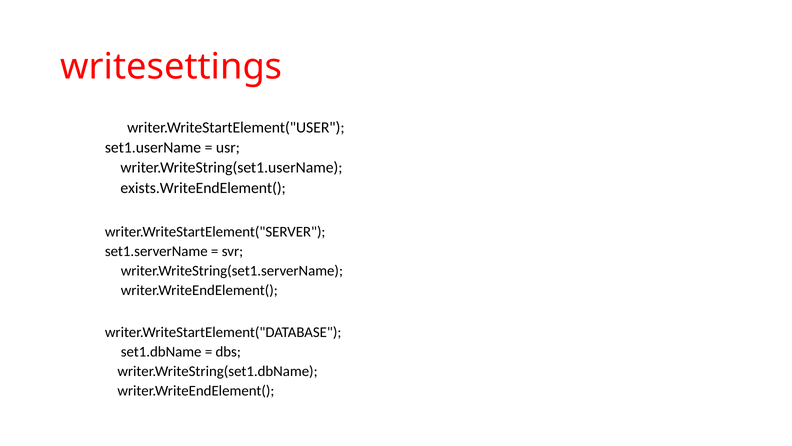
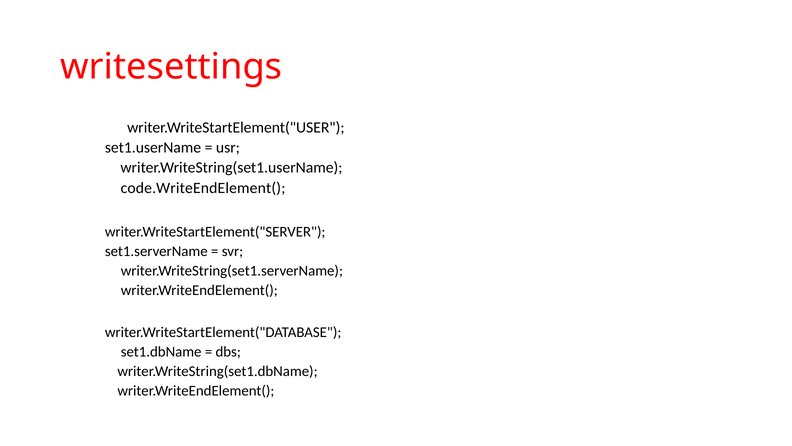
exists.WriteEndElement(: exists.WriteEndElement( -> code.WriteEndElement( (203, 188)
